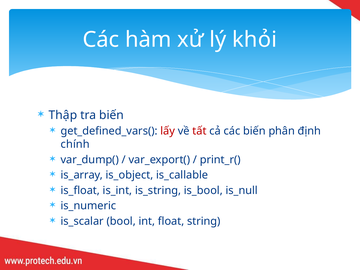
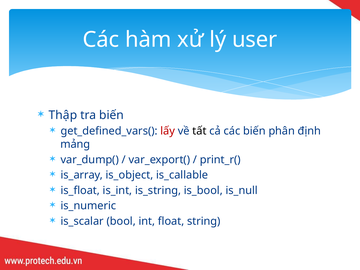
khỏi: khỏi -> user (255, 40)
tất colour: red -> black (199, 131)
chính: chính -> mảng (75, 144)
